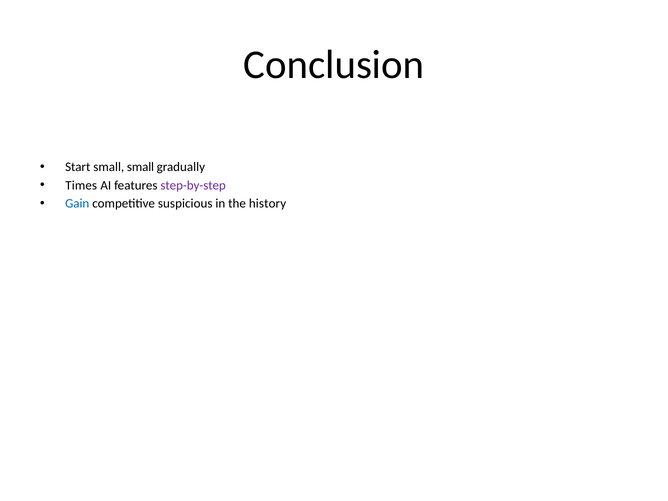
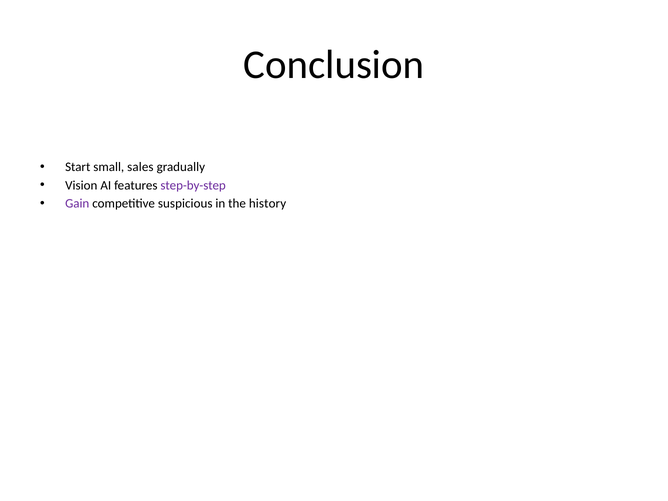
small small: small -> sales (140, 167)
Times: Times -> Vision (81, 185)
Gain colour: blue -> purple (77, 204)
